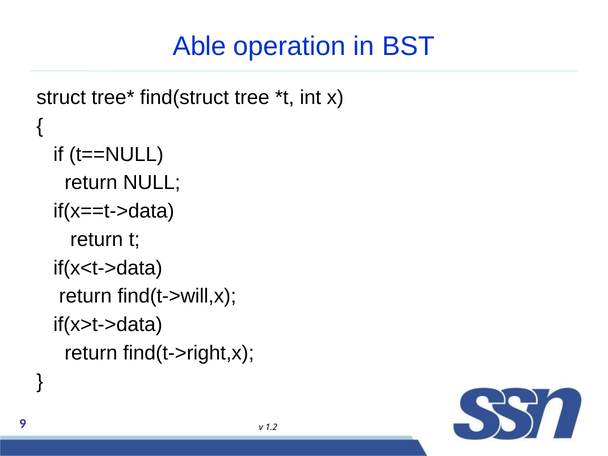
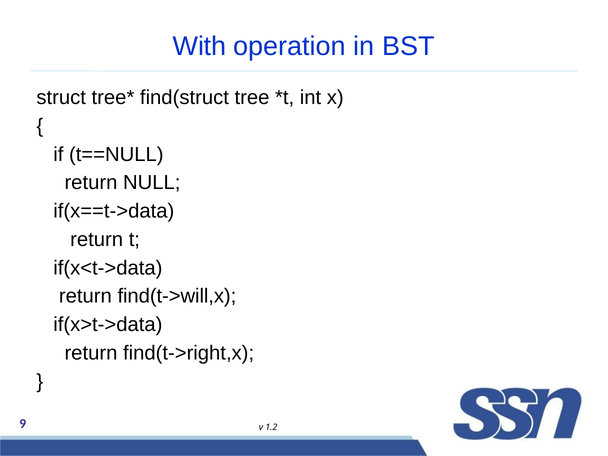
Able: Able -> With (200, 46)
